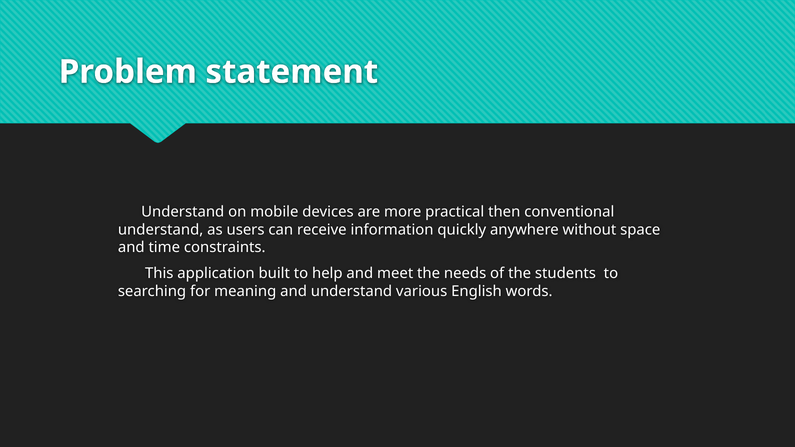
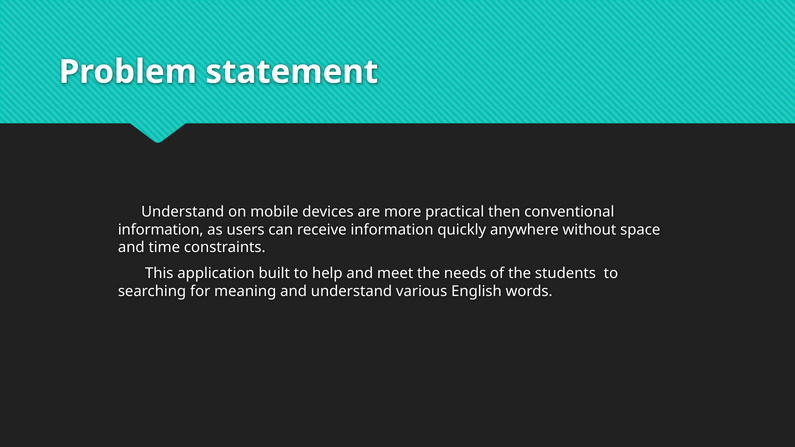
understand: understand -> information (161, 230)
